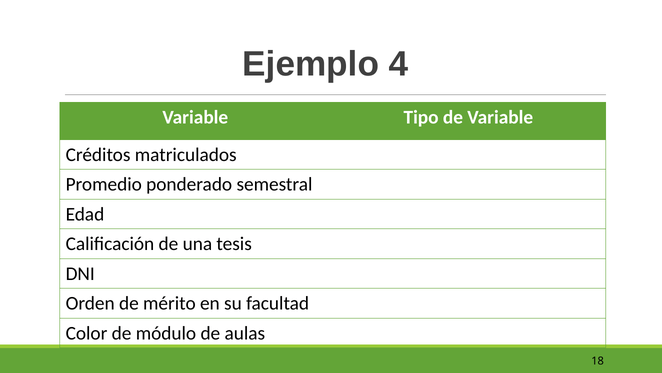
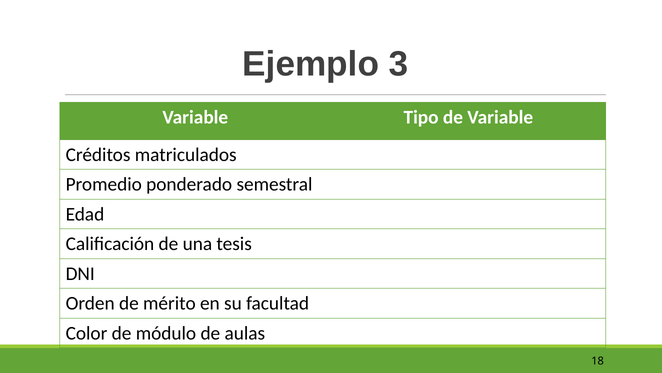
4: 4 -> 3 (399, 64)
